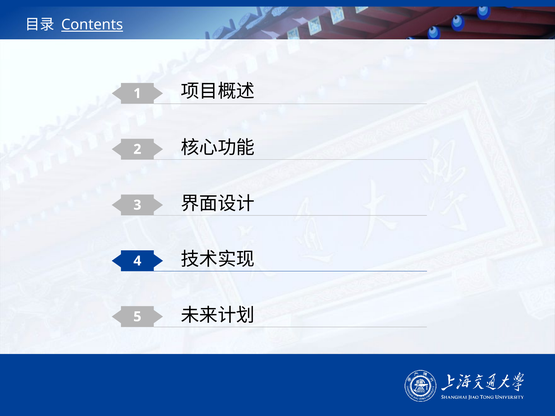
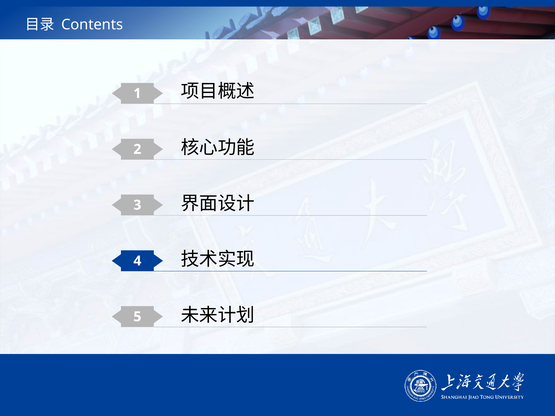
Contents underline: present -> none (92, 25)
